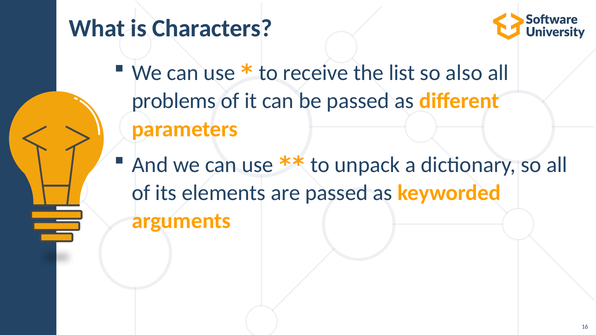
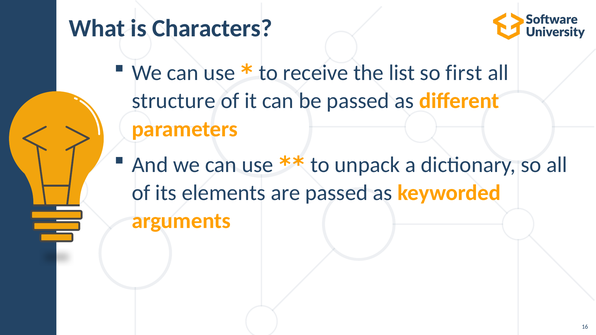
also: also -> first (464, 73)
problems: problems -> structure (174, 101)
